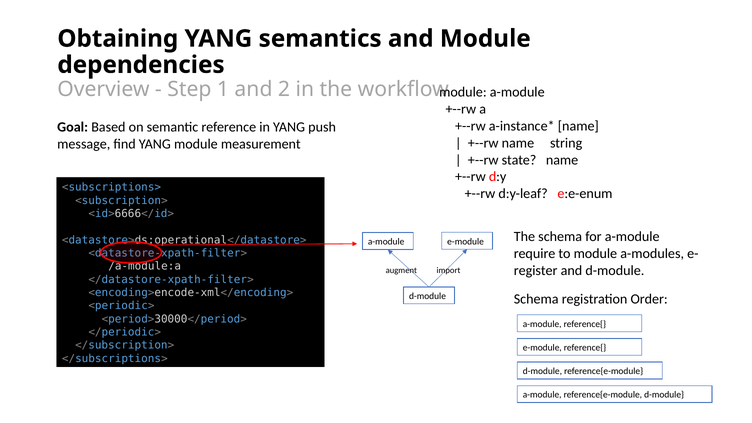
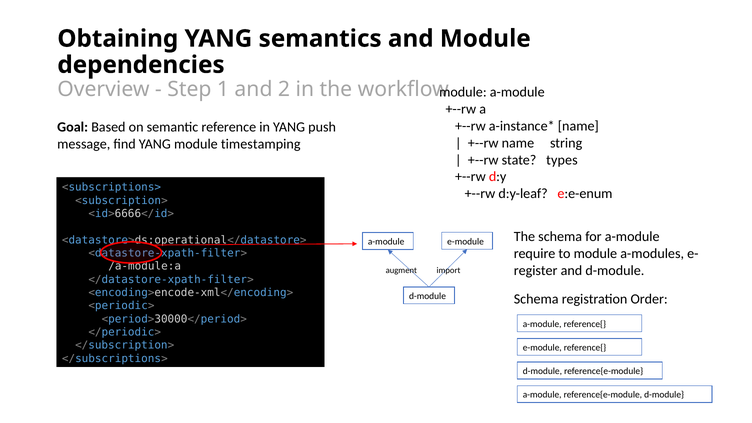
measurement: measurement -> timestamping (261, 144)
state name: name -> types (562, 160)
